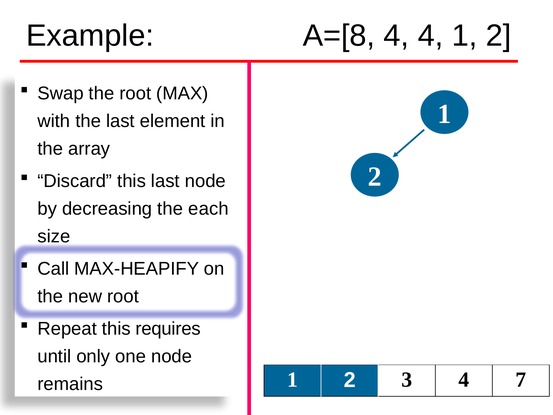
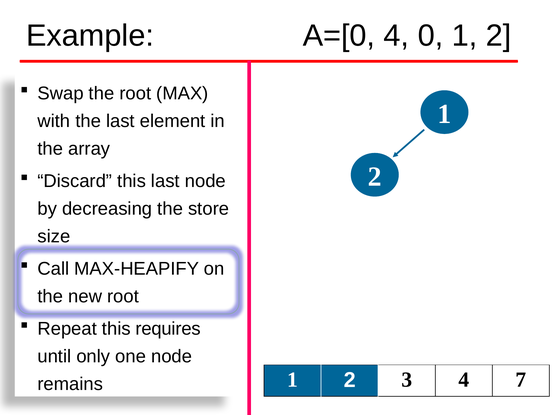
A=[8: A=[8 -> A=[0 (339, 36)
4 4: 4 -> 0 (430, 36)
each: each -> store (209, 209)
